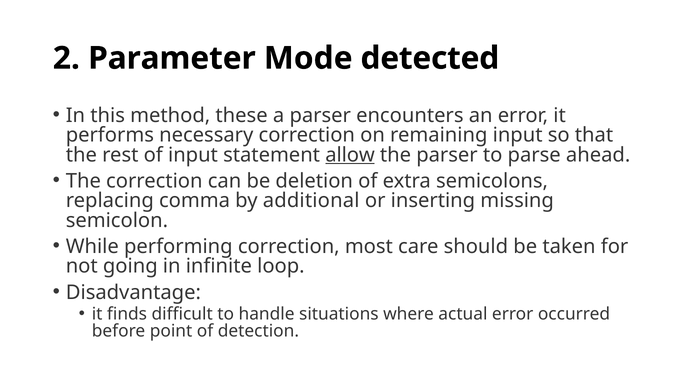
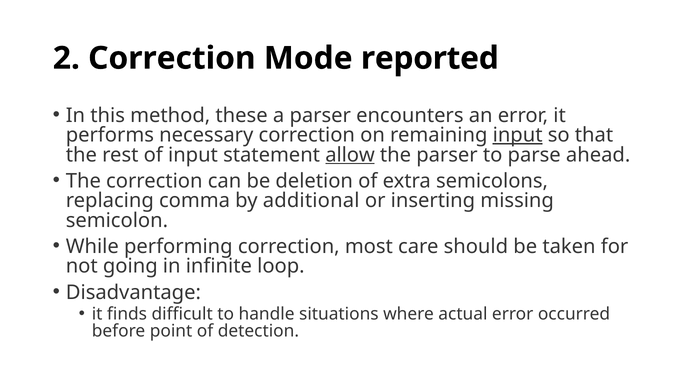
2 Parameter: Parameter -> Correction (172, 58)
detected: detected -> reported (430, 58)
input underline: none -> present (518, 135)
